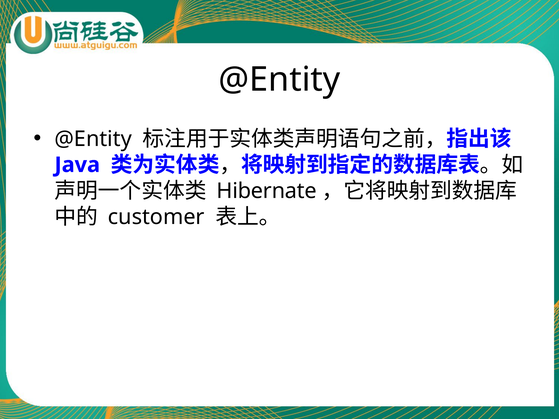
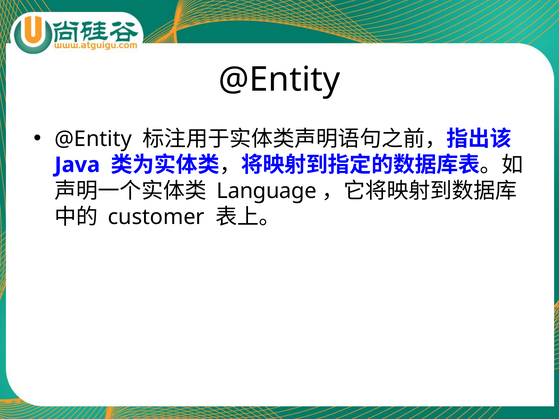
Hibernate: Hibernate -> Language (267, 191)
